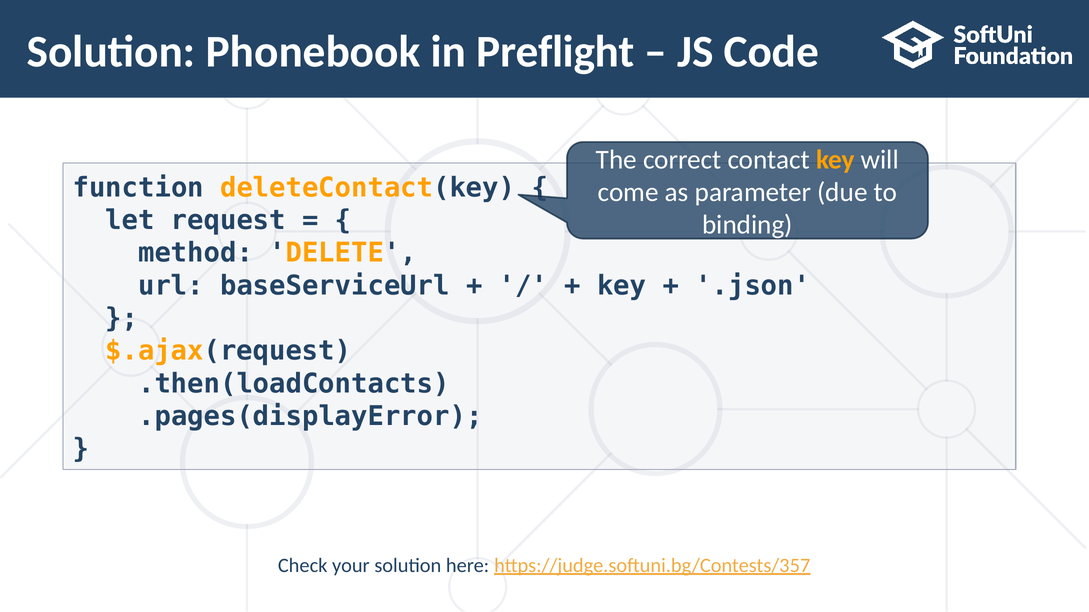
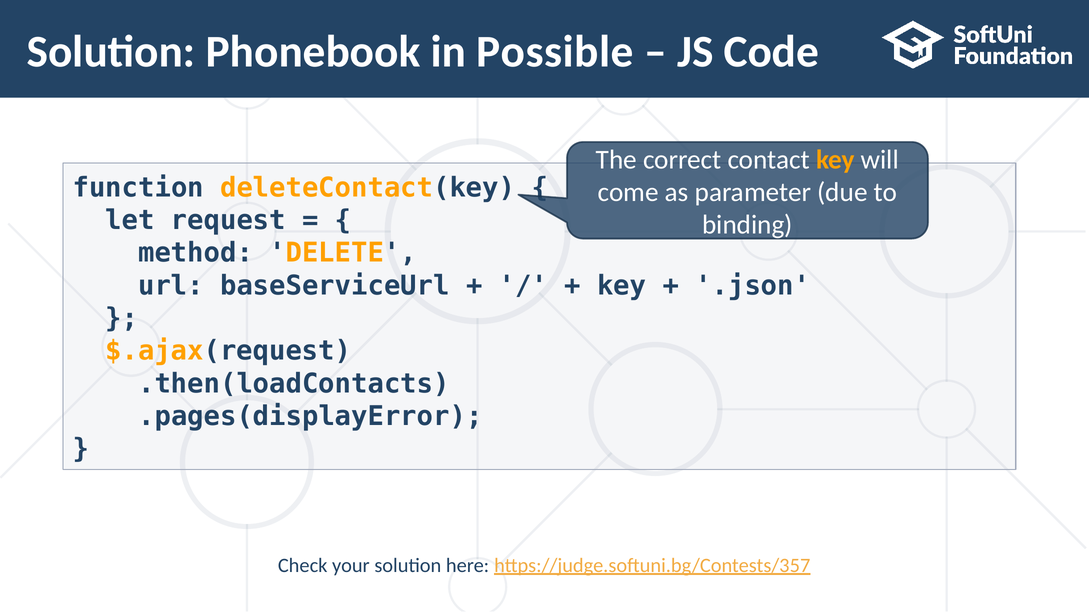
Preflight: Preflight -> Possible (555, 52)
